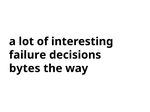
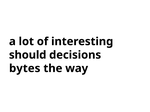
failure: failure -> should (28, 55)
